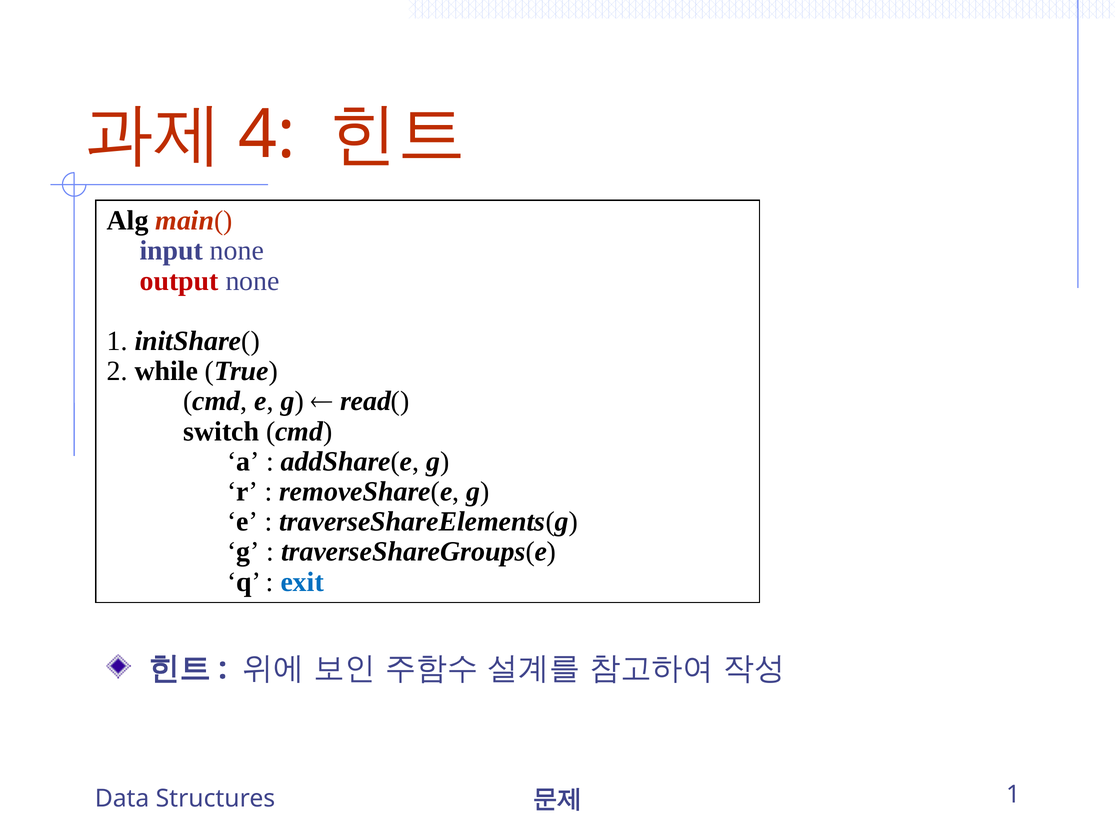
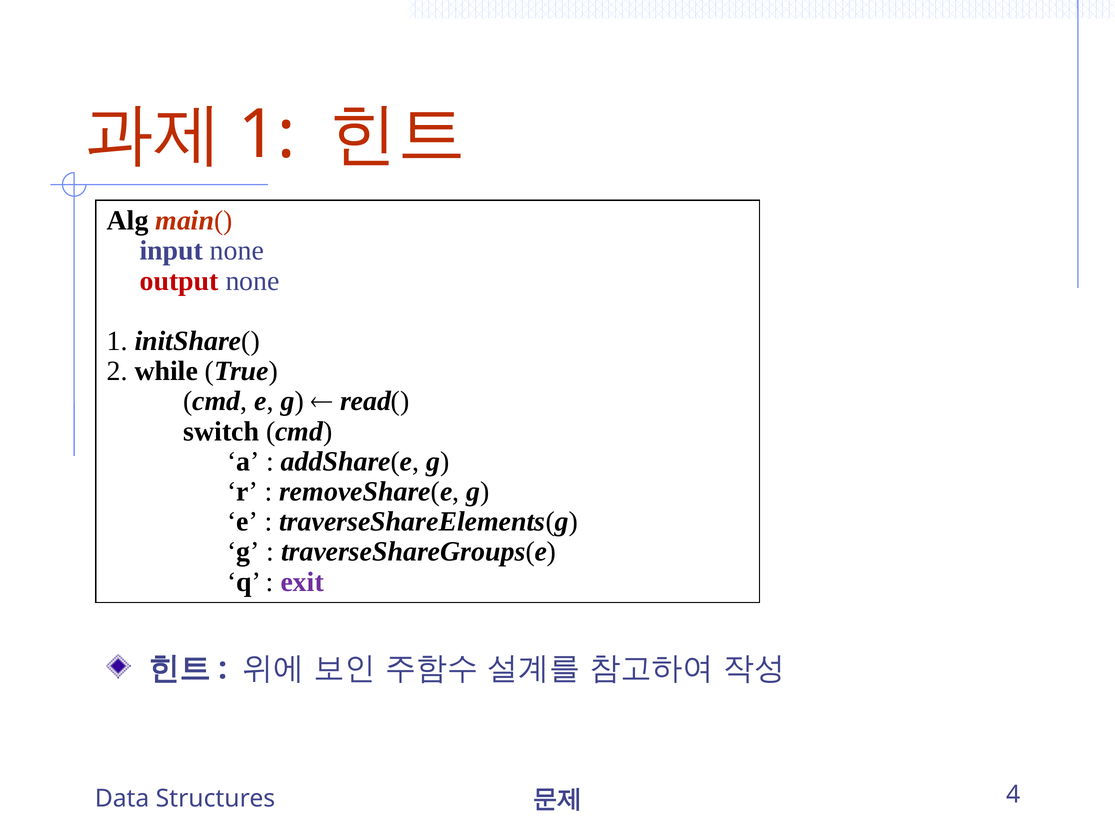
4: 4 -> 1 (267, 135)
exit colour: blue -> purple (302, 582)
1: 1 -> 4 (1013, 795)
